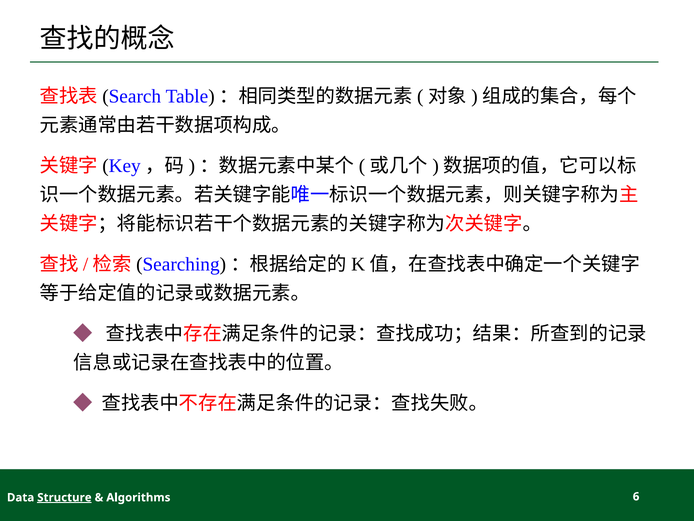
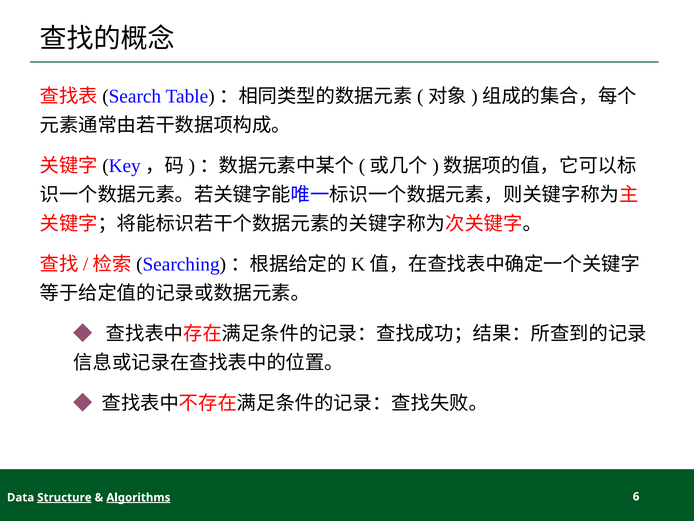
Algorithms underline: none -> present (138, 497)
